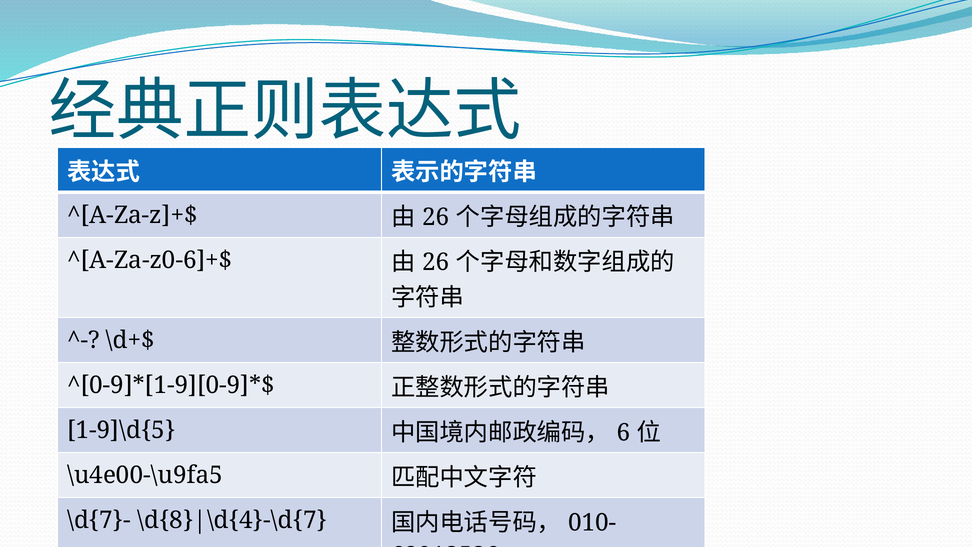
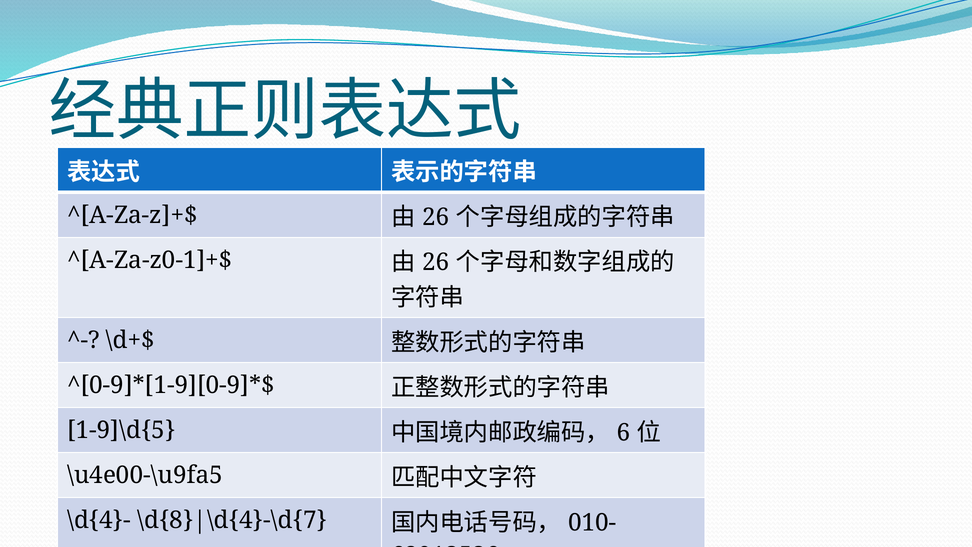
^[A-Za-z0-6]+$: ^[A-Za-z0-6]+$ -> ^[A-Za-z0-1]+$ (150, 260)
\d{7}-: \d{7}- -> \d{4}- (99, 520)
